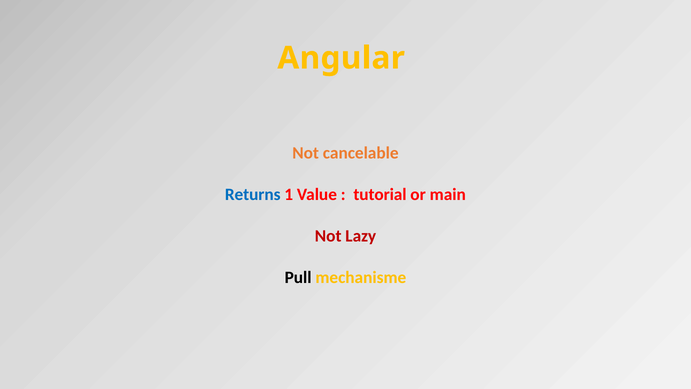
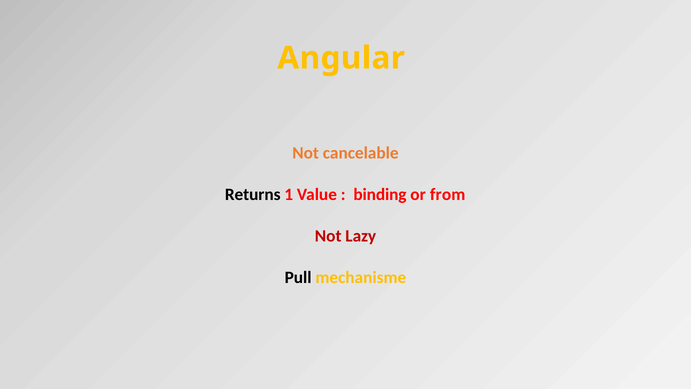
Returns colour: blue -> black (253, 195)
tutorial: tutorial -> binding (380, 195)
main: main -> from (448, 195)
